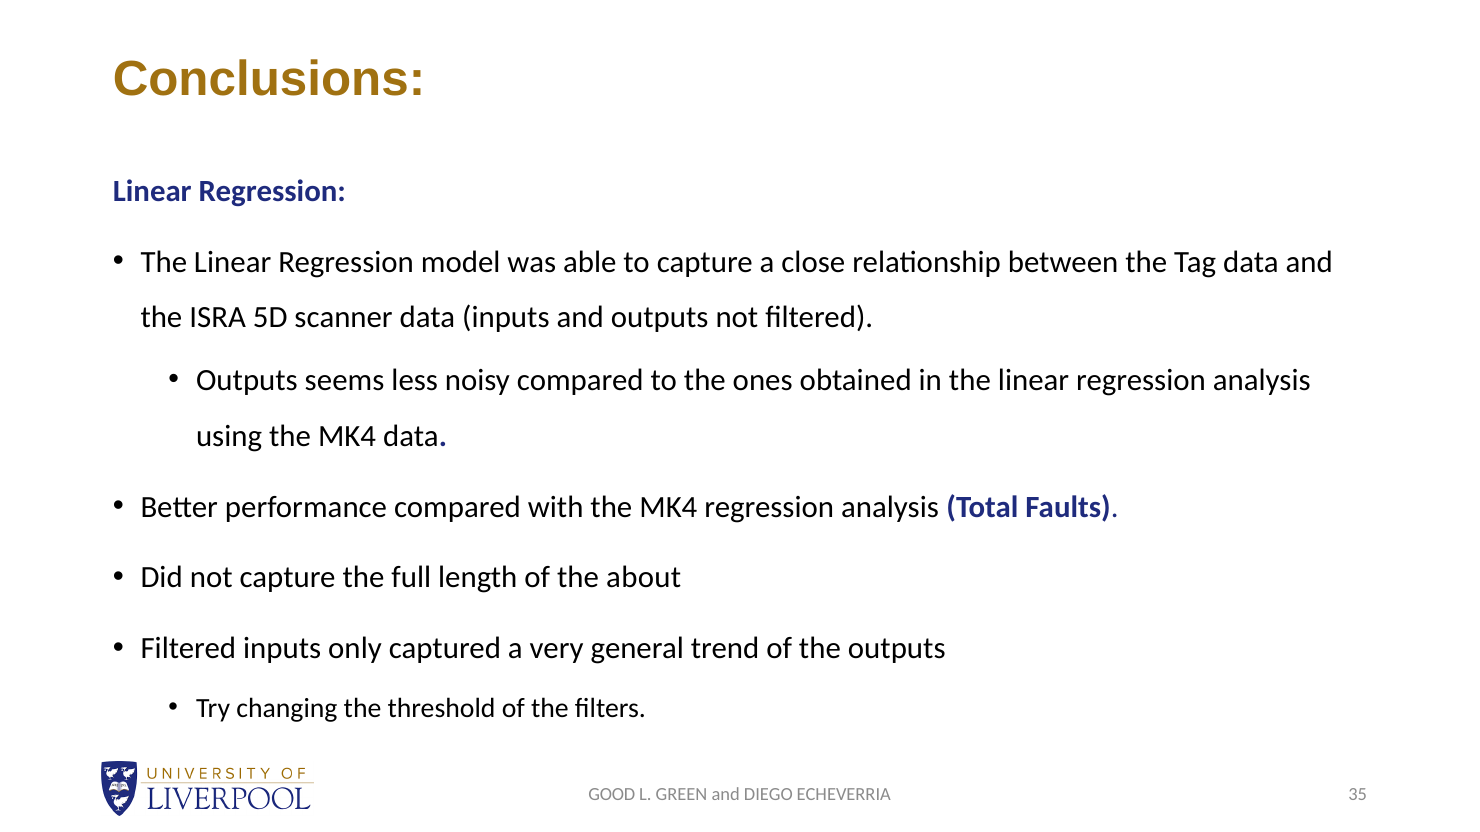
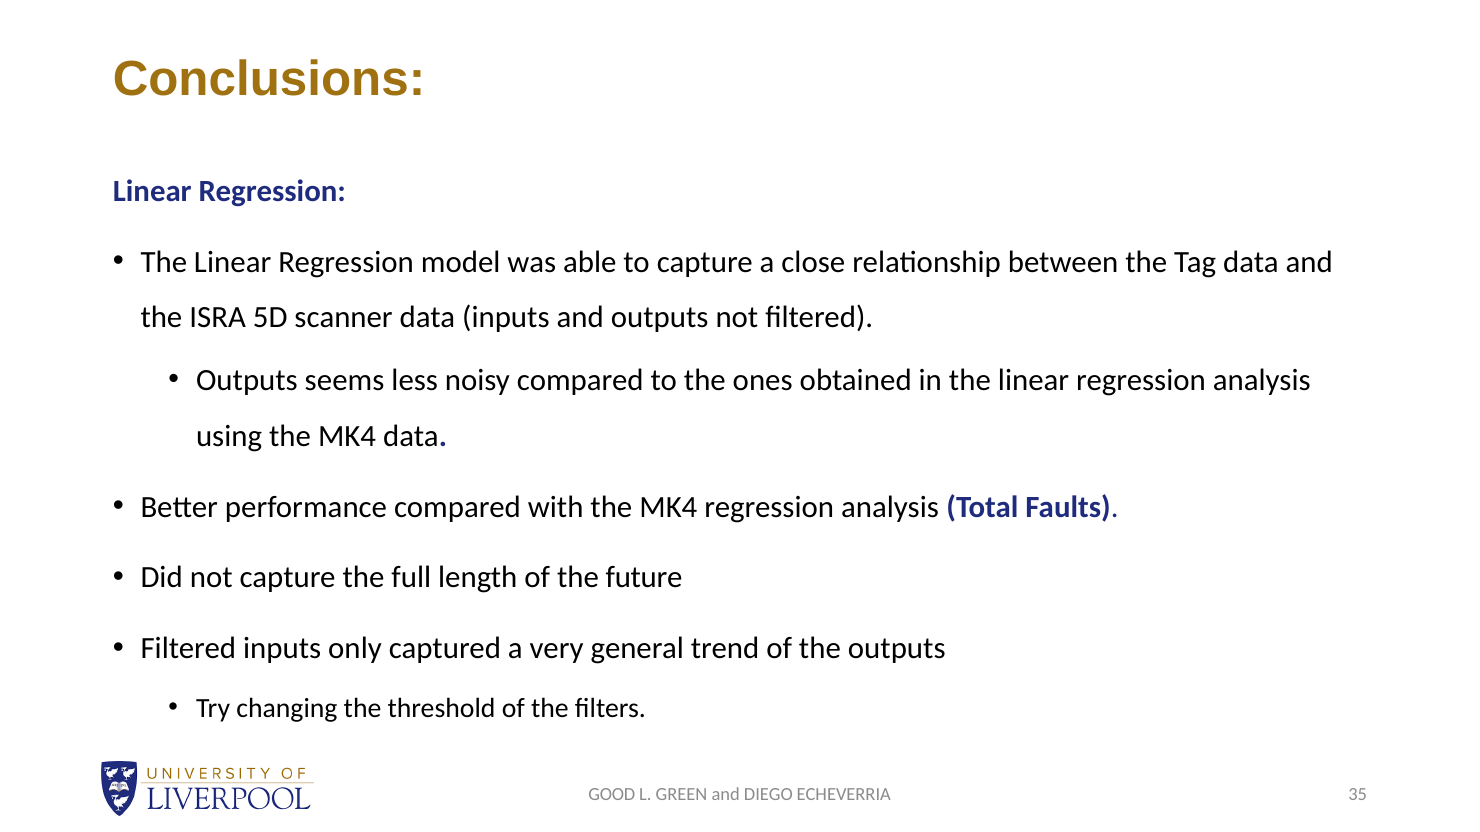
about: about -> future (644, 578)
